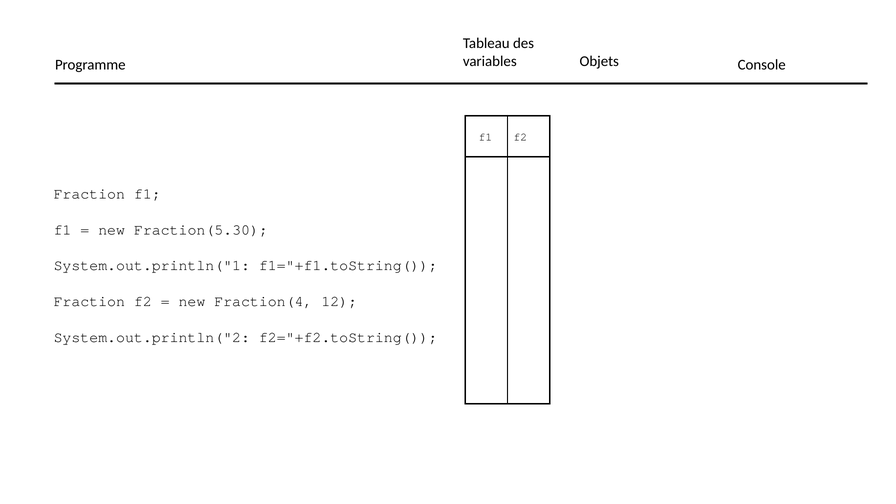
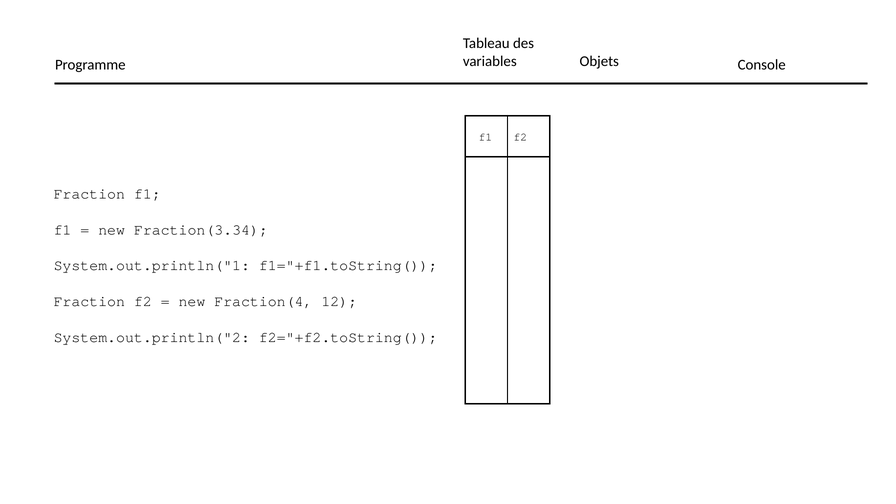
Fraction(5.30: Fraction(5.30 -> Fraction(3.34 (201, 230)
